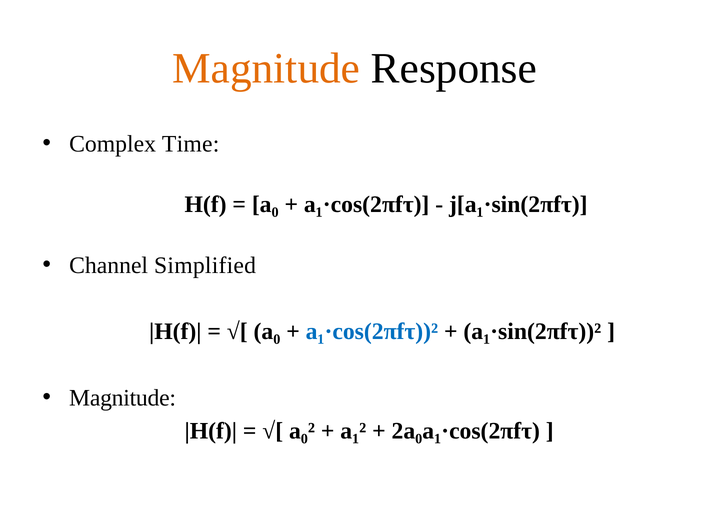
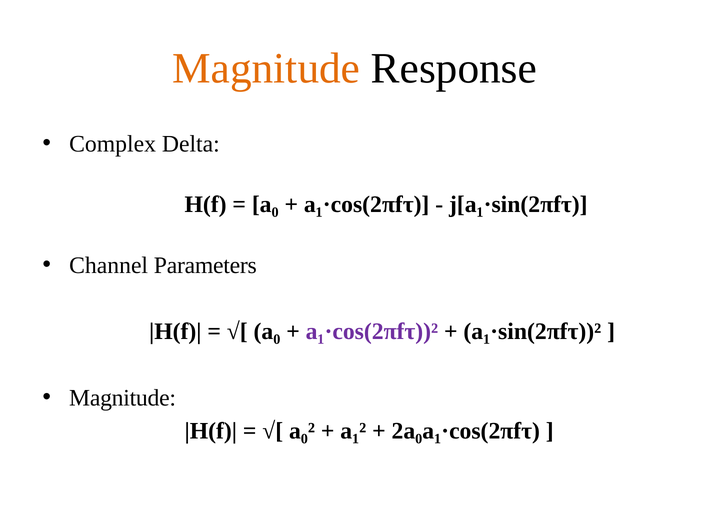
Time: Time -> Delta (191, 144)
Simplified: Simplified -> Parameters (205, 266)
a₁·cos(2πfτ))² colour: blue -> purple (372, 332)
